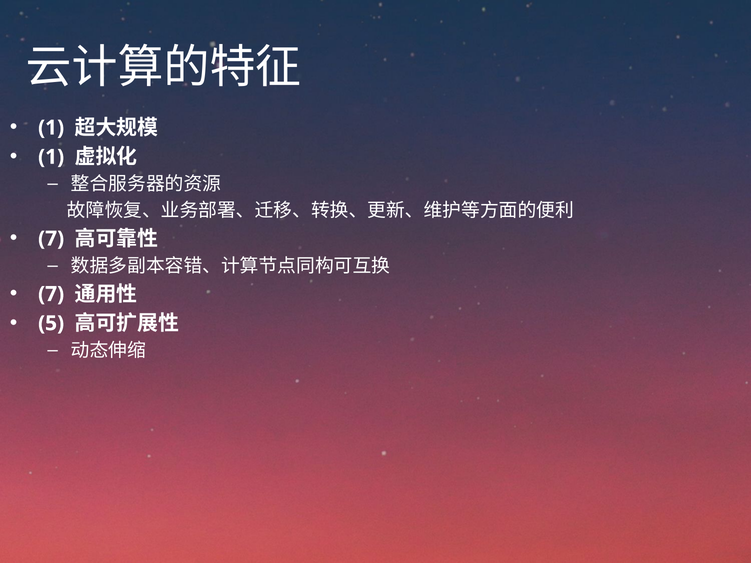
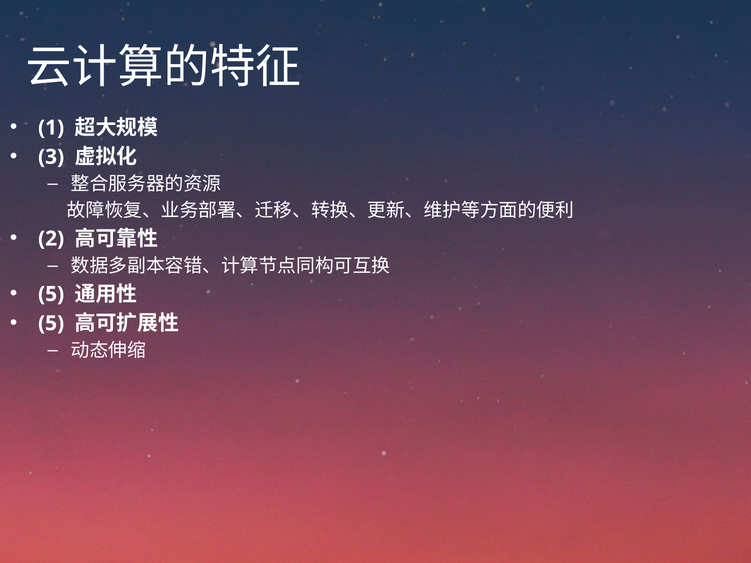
1: 1 -> 3 (51, 157)
7: 7 -> 2 (51, 239)
7: 7 -> 5 (51, 294)
